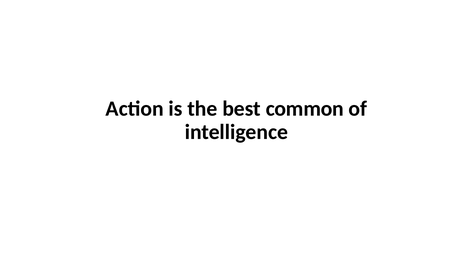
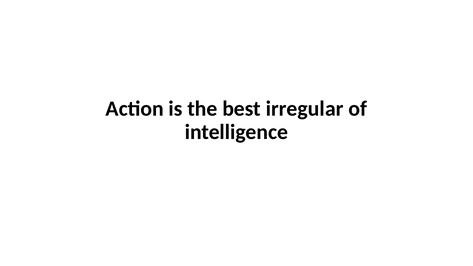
common: common -> irregular (305, 109)
